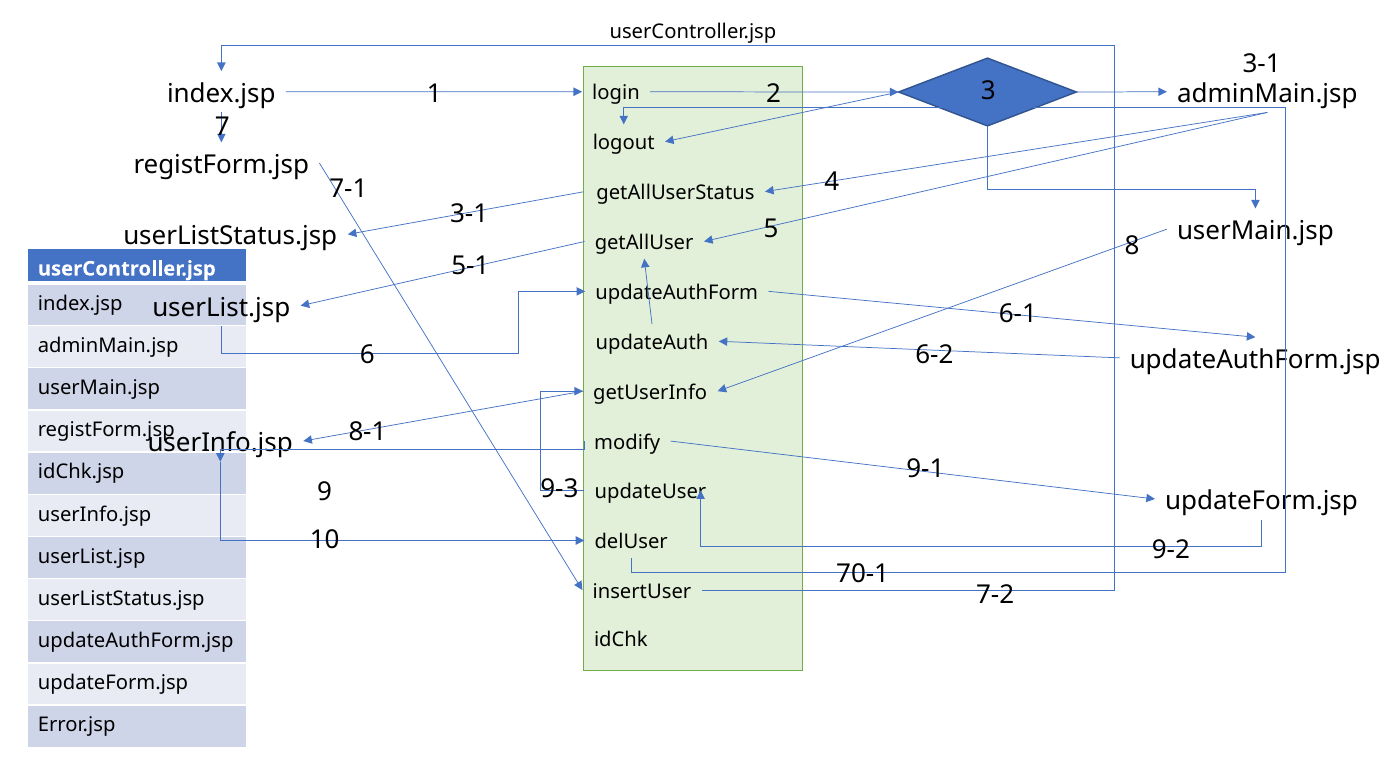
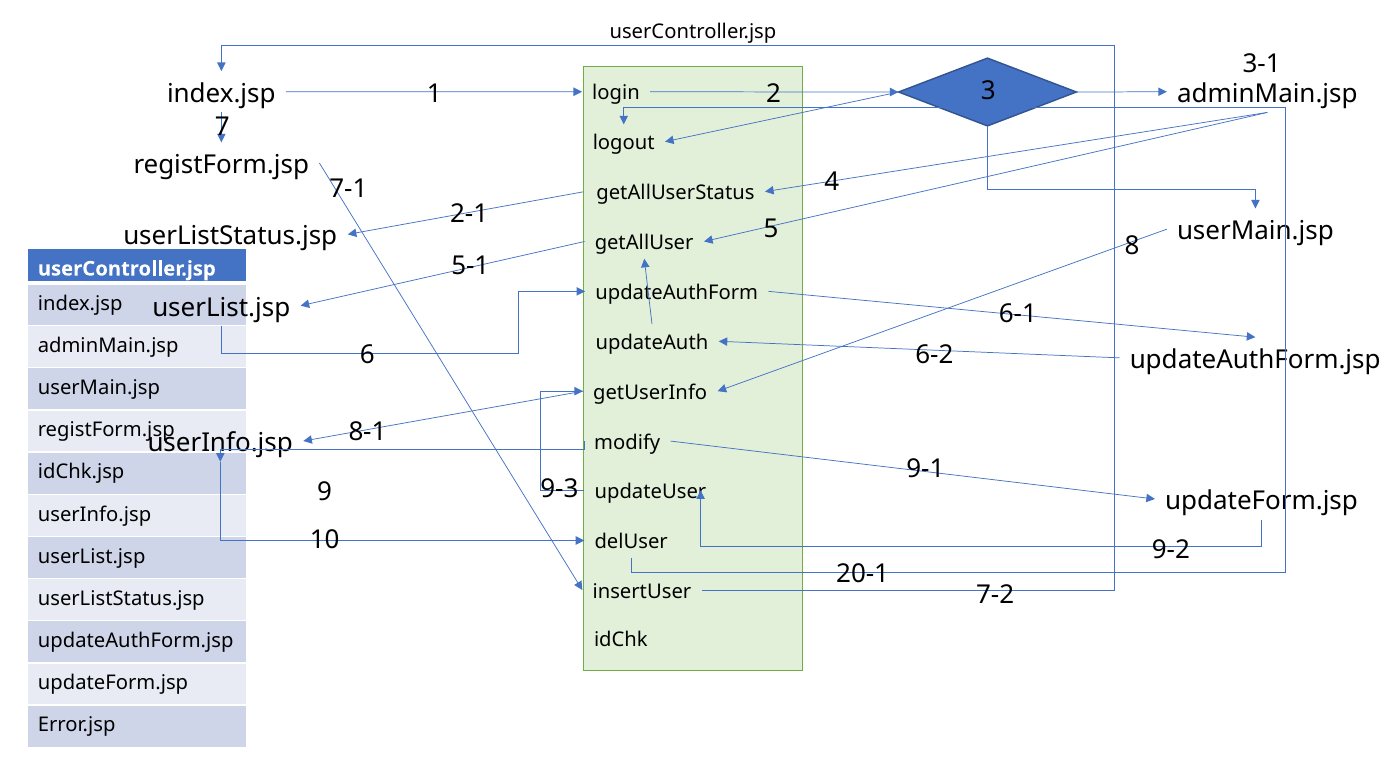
3-1: 3-1 -> 2-1 (469, 214)
70-1: 70-1 -> 20-1 (863, 574)
